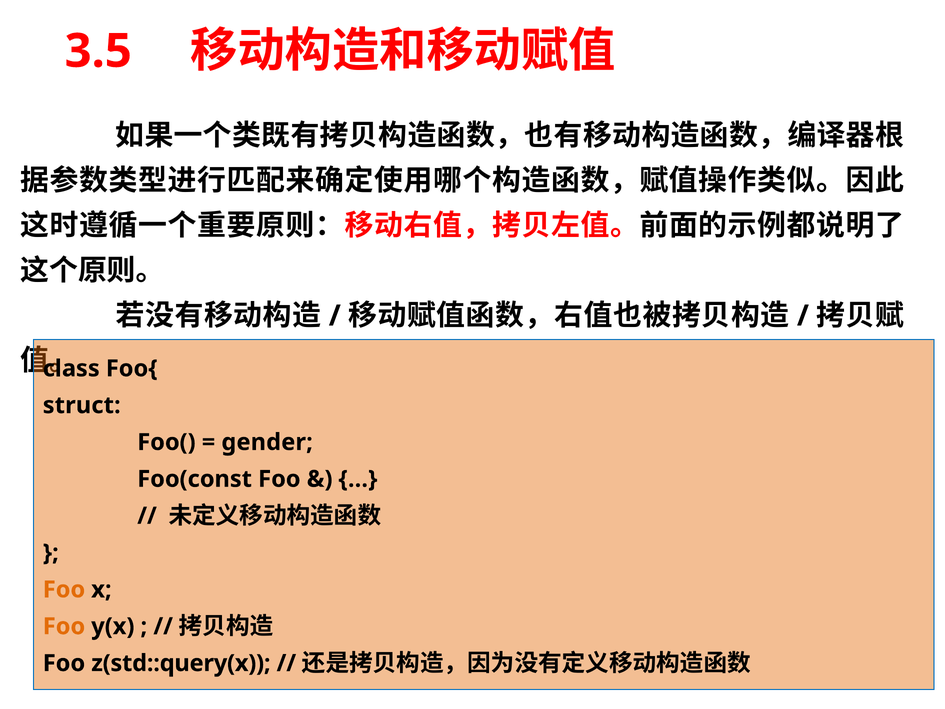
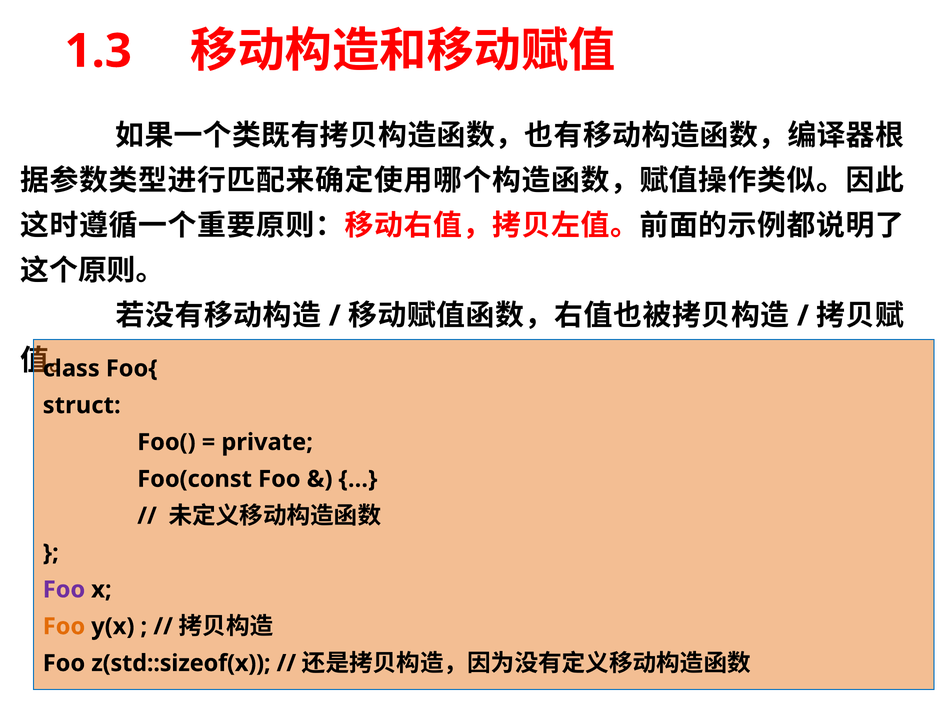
3.5: 3.5 -> 1.3 (98, 51)
gender: gender -> private (267, 442)
Foo colour: orange -> purple (64, 589)
z(std::query(x: z(std::query(x -> z(std::sizeof(x (181, 663)
